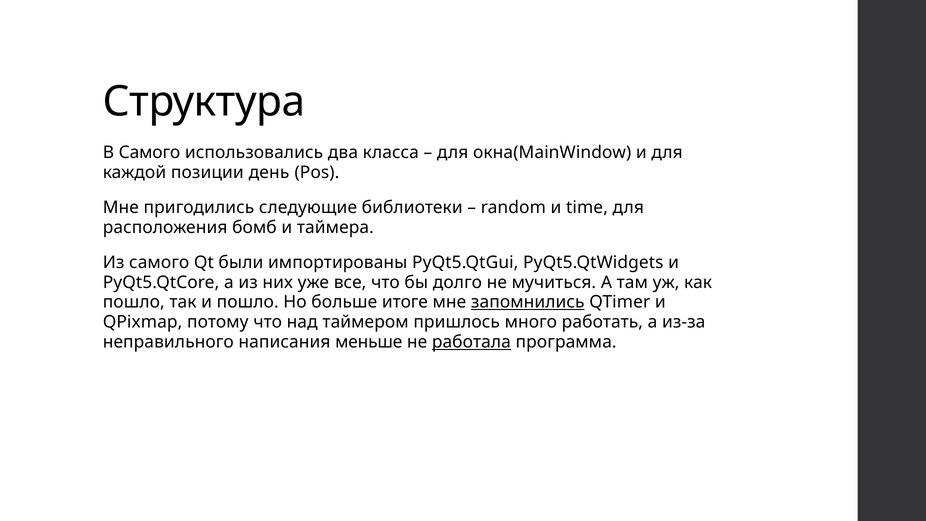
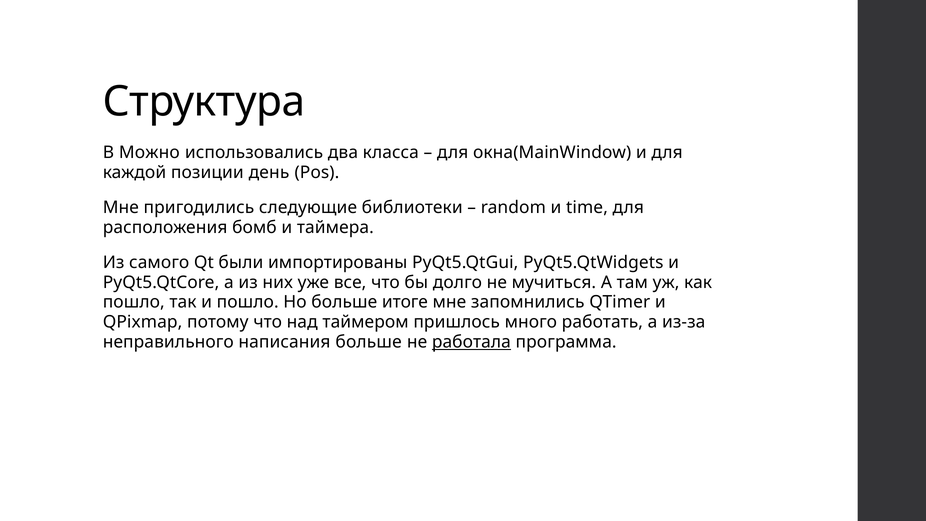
В Самого: Самого -> Можно (149, 152)
запомнились underline: present -> none (528, 302)
написания меньше: меньше -> больше (369, 342)
